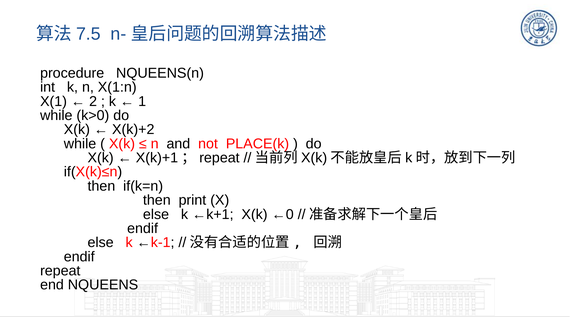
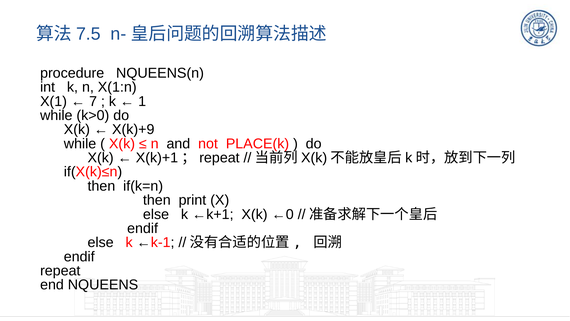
2: 2 -> 7 (93, 101)
X(k)+2: X(k)+2 -> X(k)+9 (133, 129)
